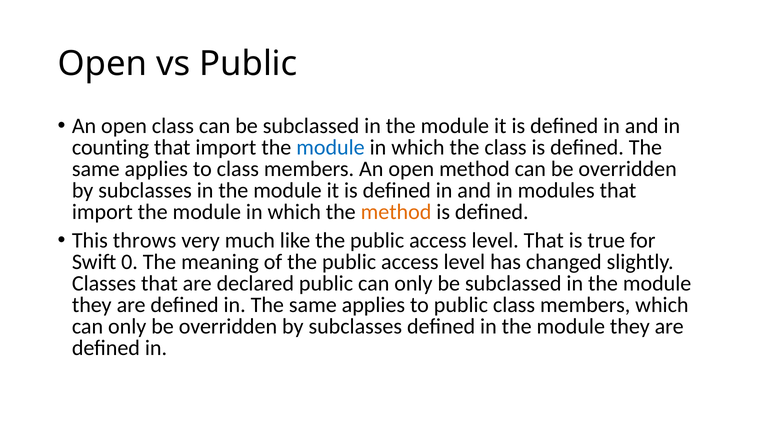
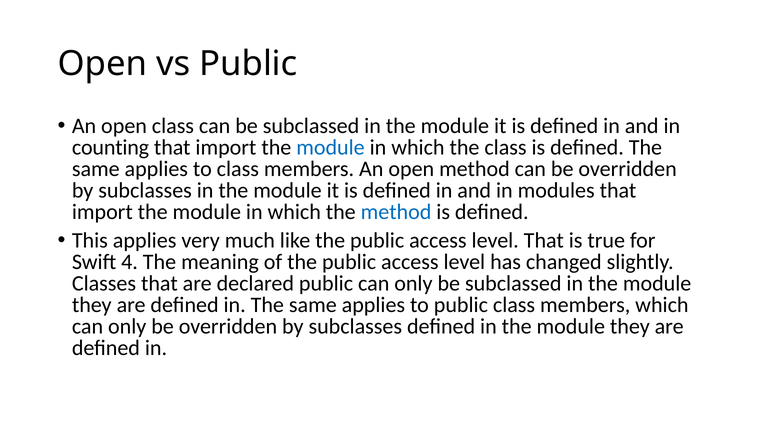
method colour: orange -> blue (396, 212)
This throws: throws -> applies (145, 241)
0: 0 -> 4 (130, 262)
